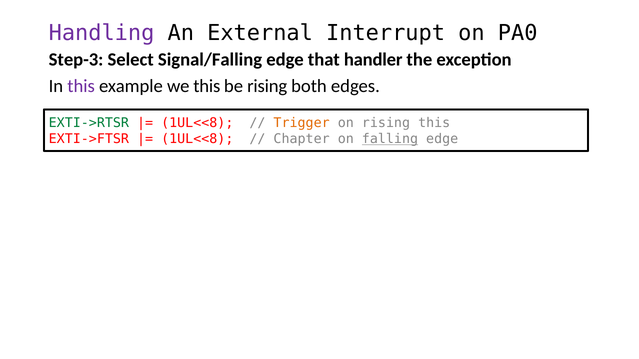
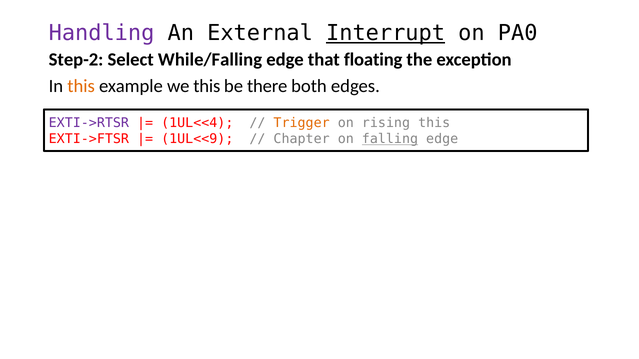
Interrupt underline: none -> present (386, 33)
Step-3: Step-3 -> Step-2 (76, 60)
Signal/Falling: Signal/Falling -> While/Falling (210, 60)
handler: handler -> floating (373, 60)
this colour: purple -> orange (81, 86)
be rising: rising -> there (267, 86)
EXTI->RTSR colour: green -> purple (89, 123)
1UL<<8: 1UL<<8 -> 1UL<<4 (197, 123)
1UL<<8: 1UL<<8 -> 1UL<<9 (197, 139)
